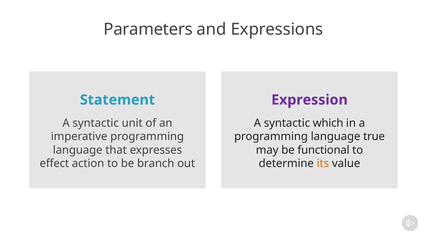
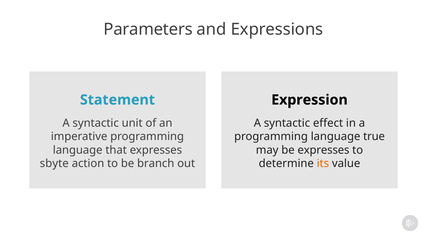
Expression colour: purple -> black (309, 100)
which: which -> effect (328, 123)
be functional: functional -> expresses (323, 150)
effect: effect -> sbyte (54, 164)
